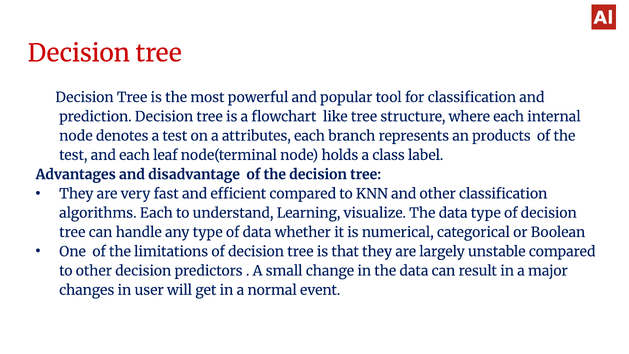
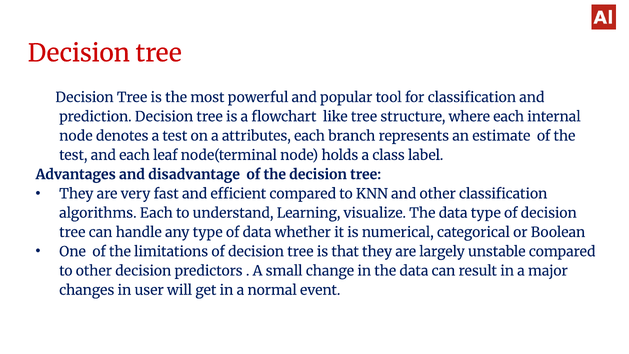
products: products -> estimate (501, 136)
